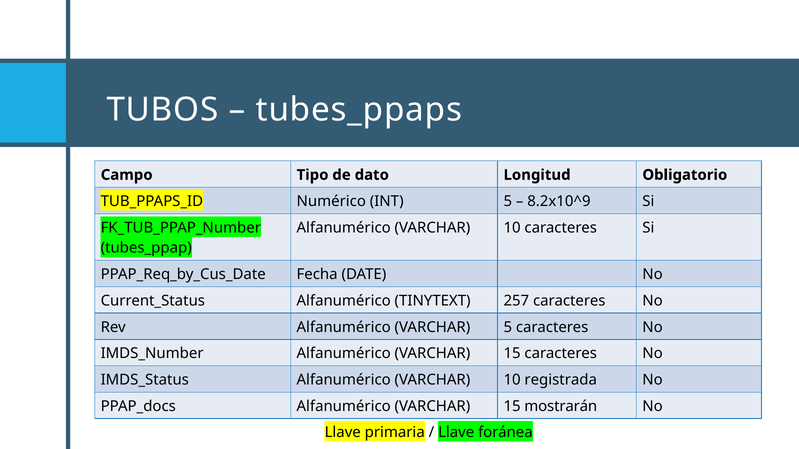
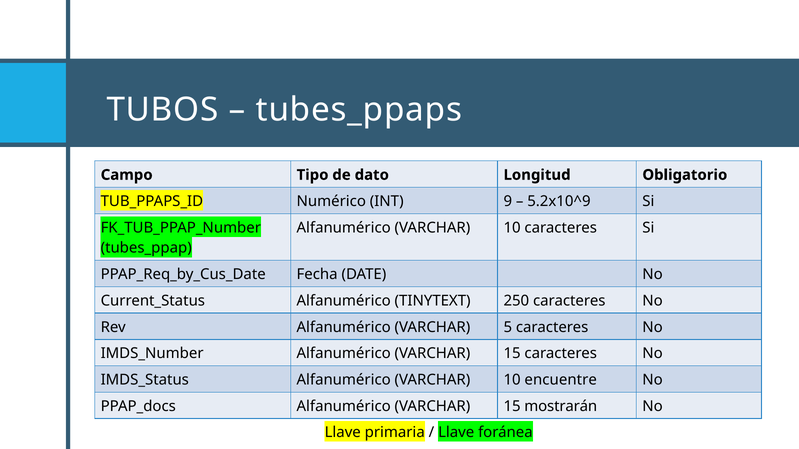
INT 5: 5 -> 9 (508, 201)
8.2x10^9: 8.2x10^9 -> 5.2x10^9 (559, 201)
257: 257 -> 250 (516, 301)
registrada: registrada -> encuentre (561, 380)
